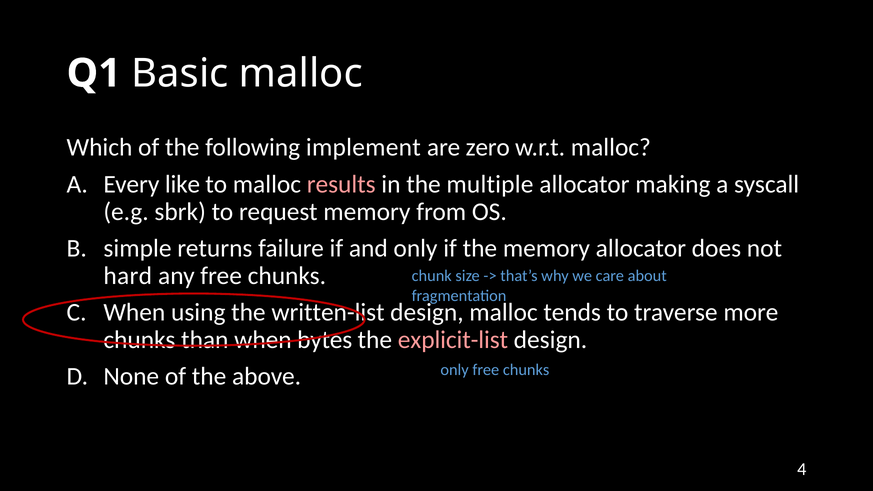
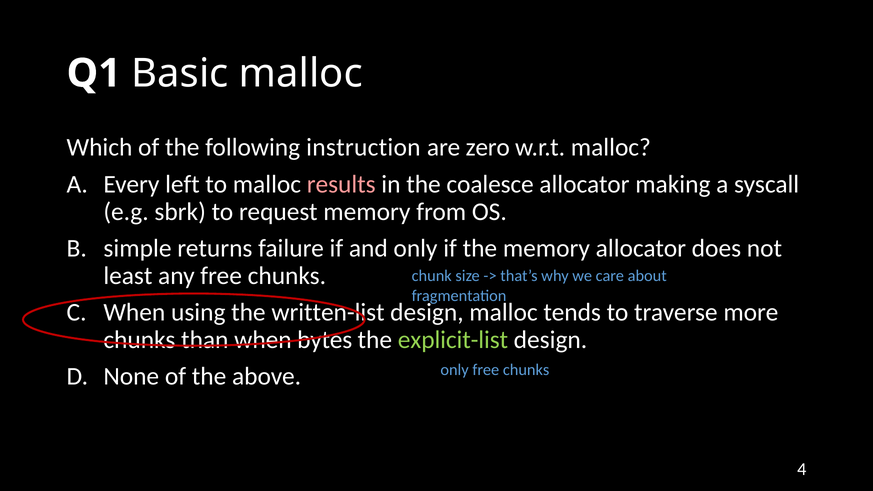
implement: implement -> instruction (363, 148)
like: like -> left (182, 184)
multiple: multiple -> coalesce (490, 184)
hard: hard -> least (128, 276)
explicit-list colour: pink -> light green (453, 340)
